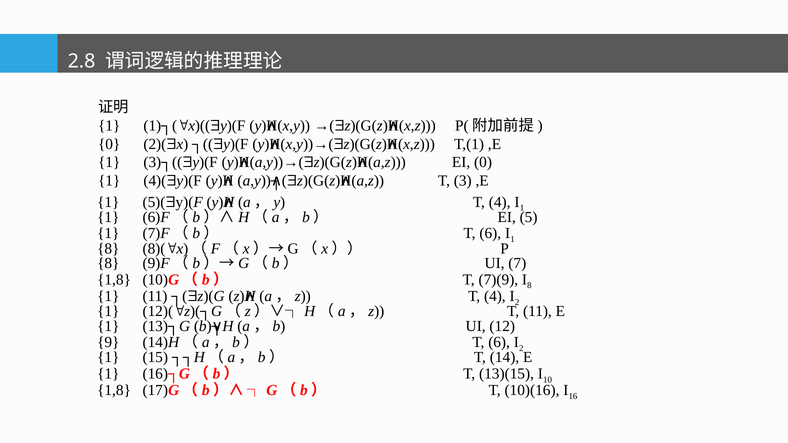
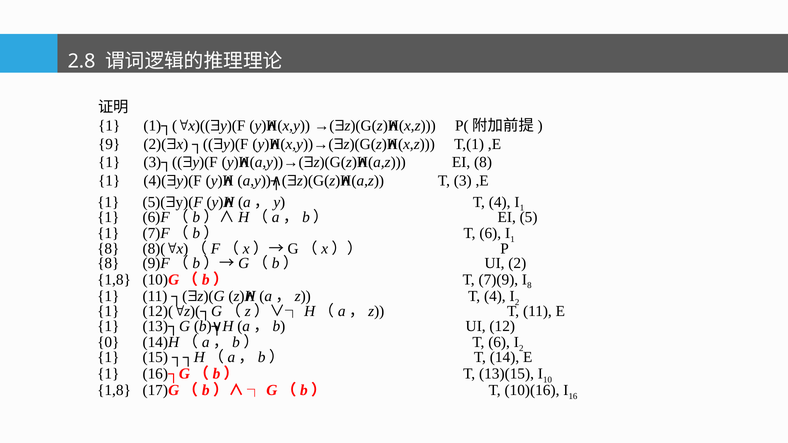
0: 0 -> 9 (109, 144)
EI 0: 0 -> 8 (483, 163)
UI 7: 7 -> 2 (517, 263)
9: 9 -> 0 (108, 343)
